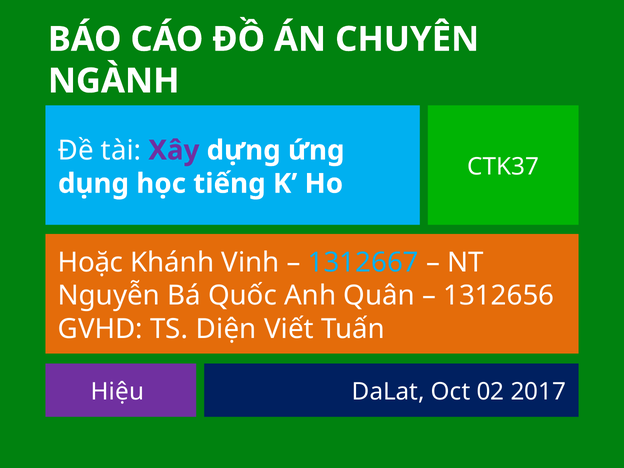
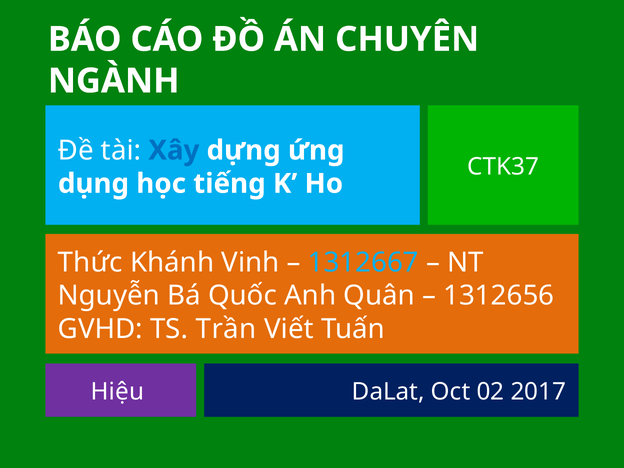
Xây colour: purple -> blue (174, 150)
Hoặc: Hoặc -> Thức (90, 262)
Diện: Diện -> Trần (226, 329)
